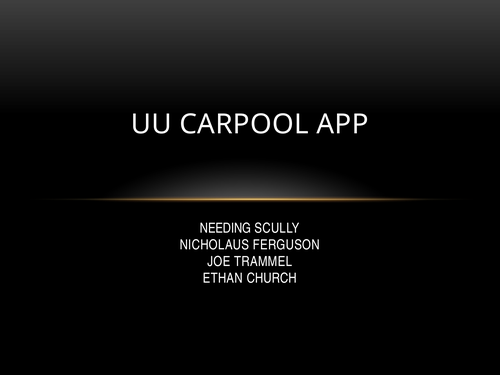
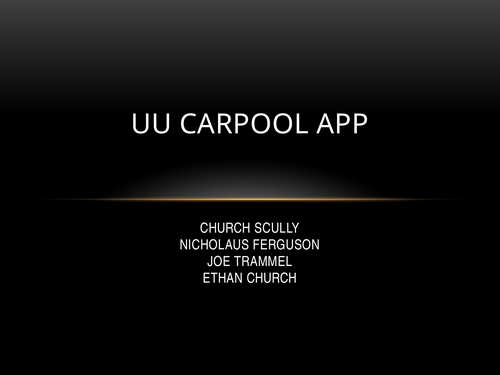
NEEDING: NEEDING -> CHURCH (225, 228)
